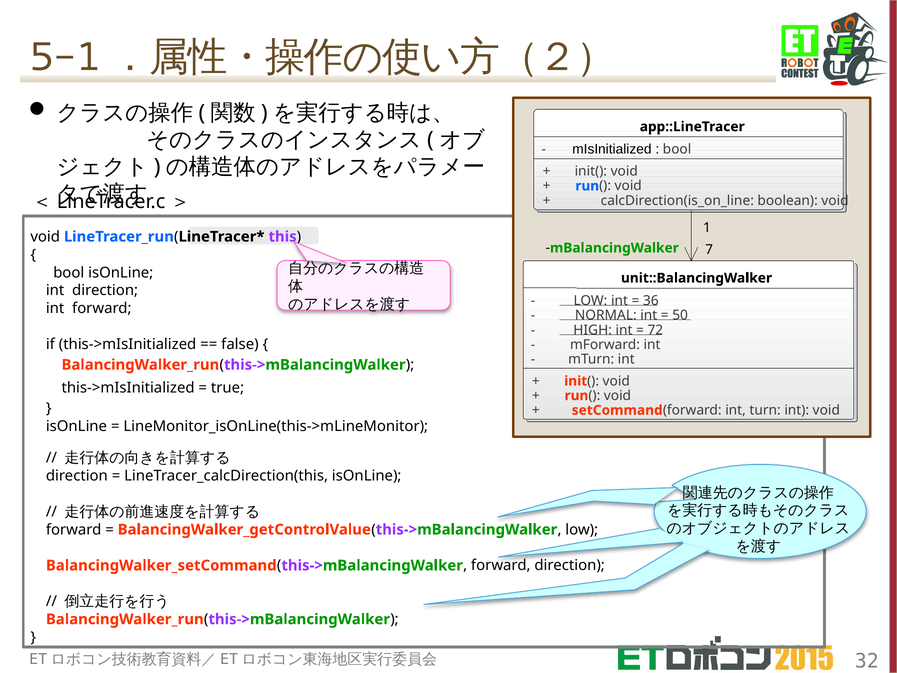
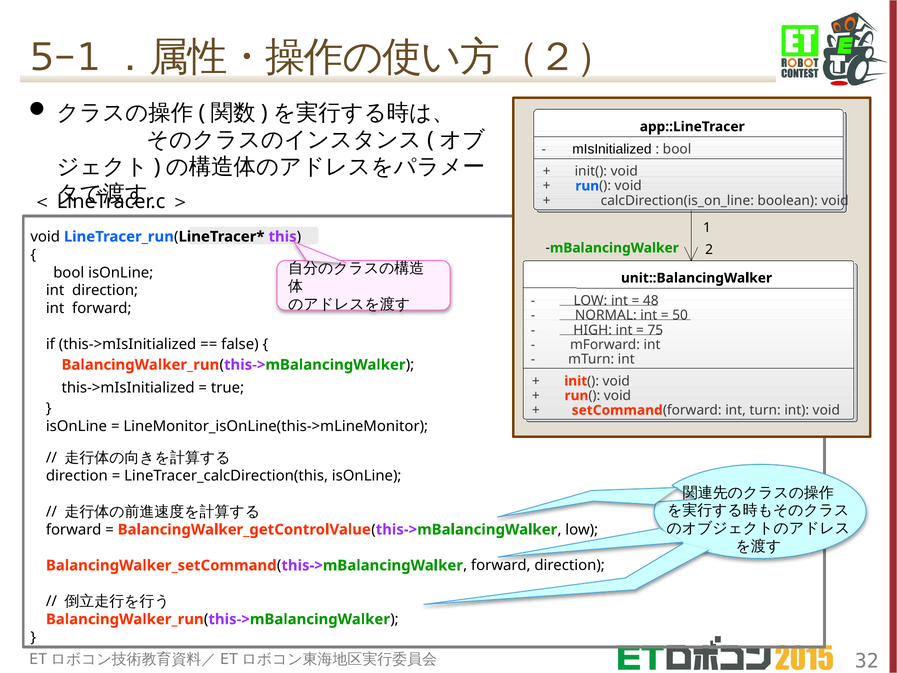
7: 7 -> 2 (709, 250)
36: 36 -> 48 (651, 301)
72: 72 -> 75 (655, 330)
